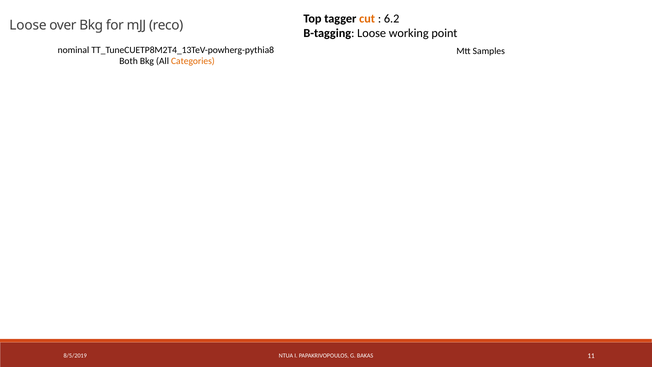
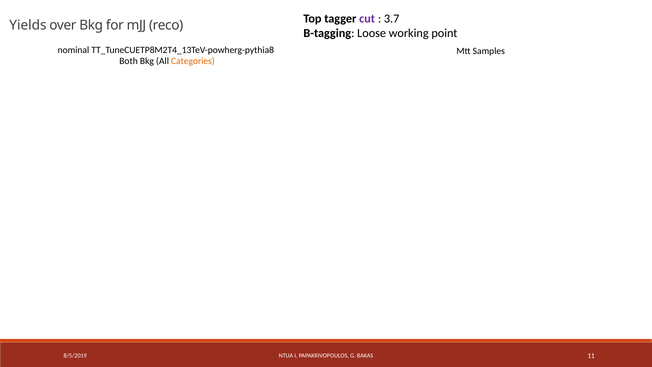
cut colour: orange -> purple (367, 19)
6.2: 6.2 -> 3.7 (392, 19)
Loose: Loose -> Yields (28, 25)
